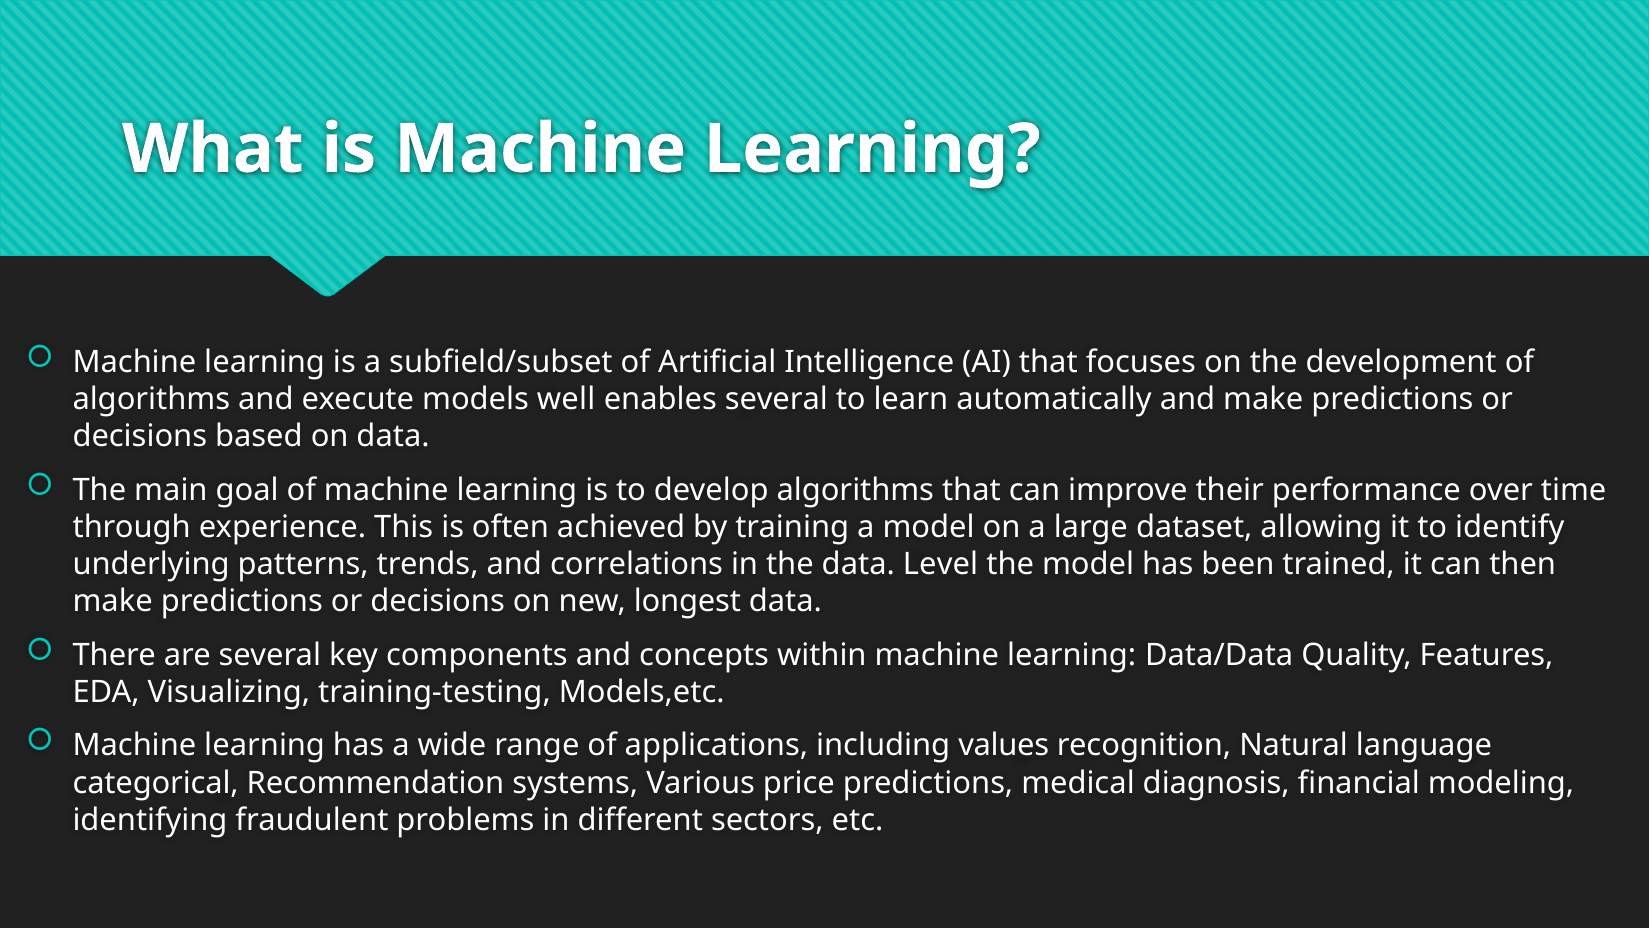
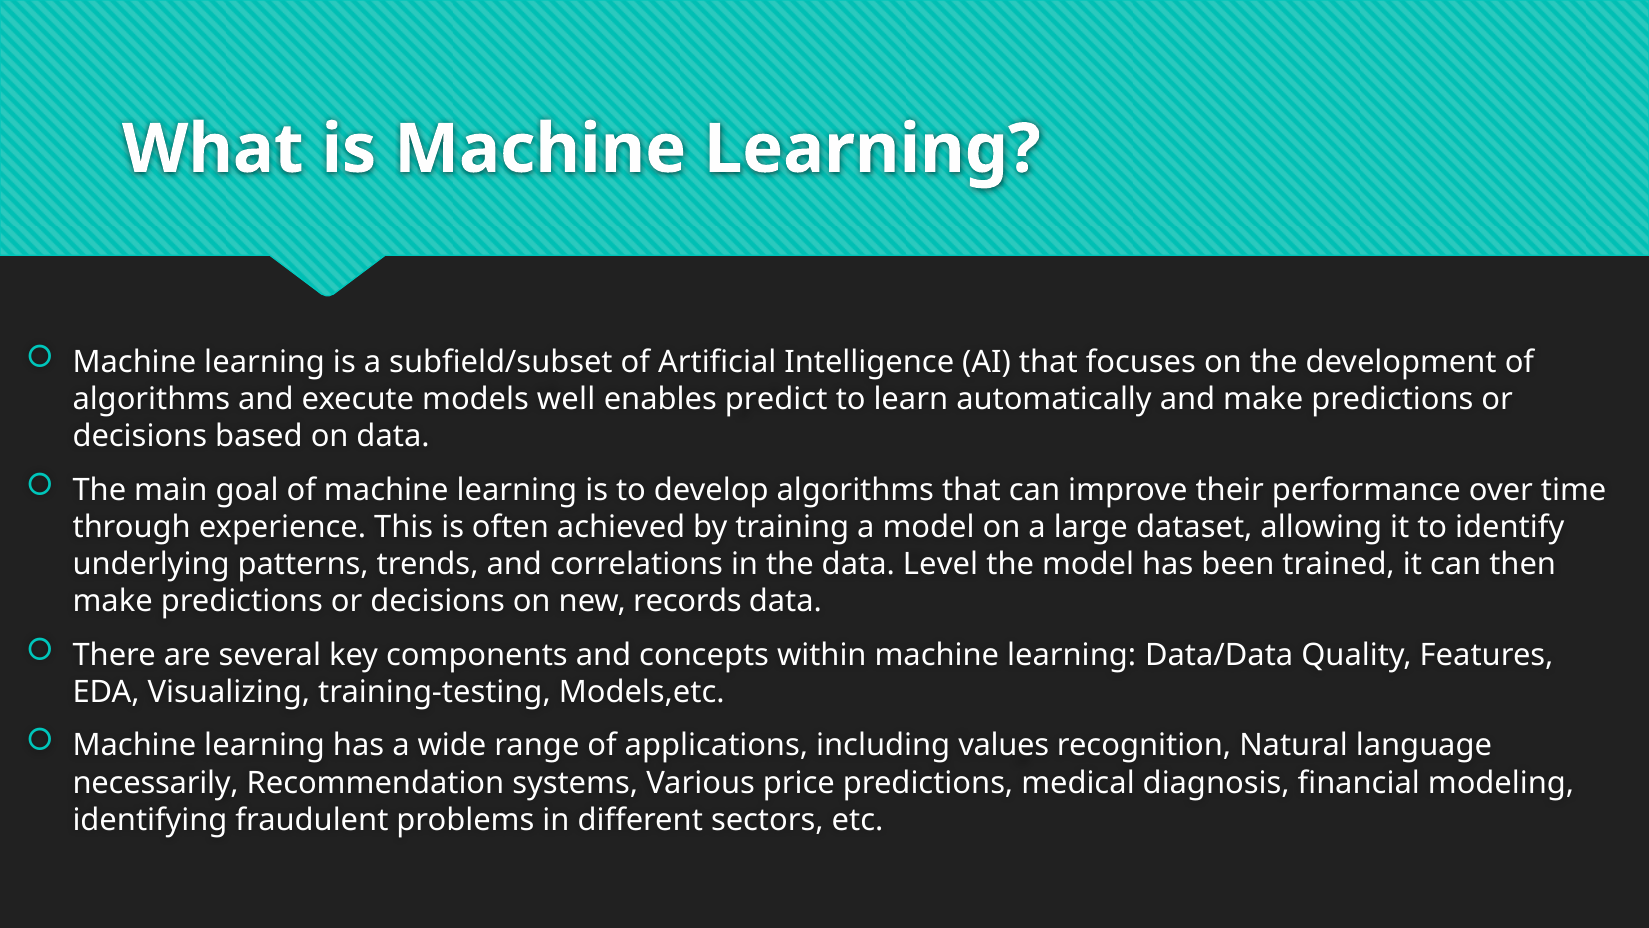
enables several: several -> predict (776, 399)
longest: longest -> records (687, 601)
categorical: categorical -> necessarily (156, 783)
